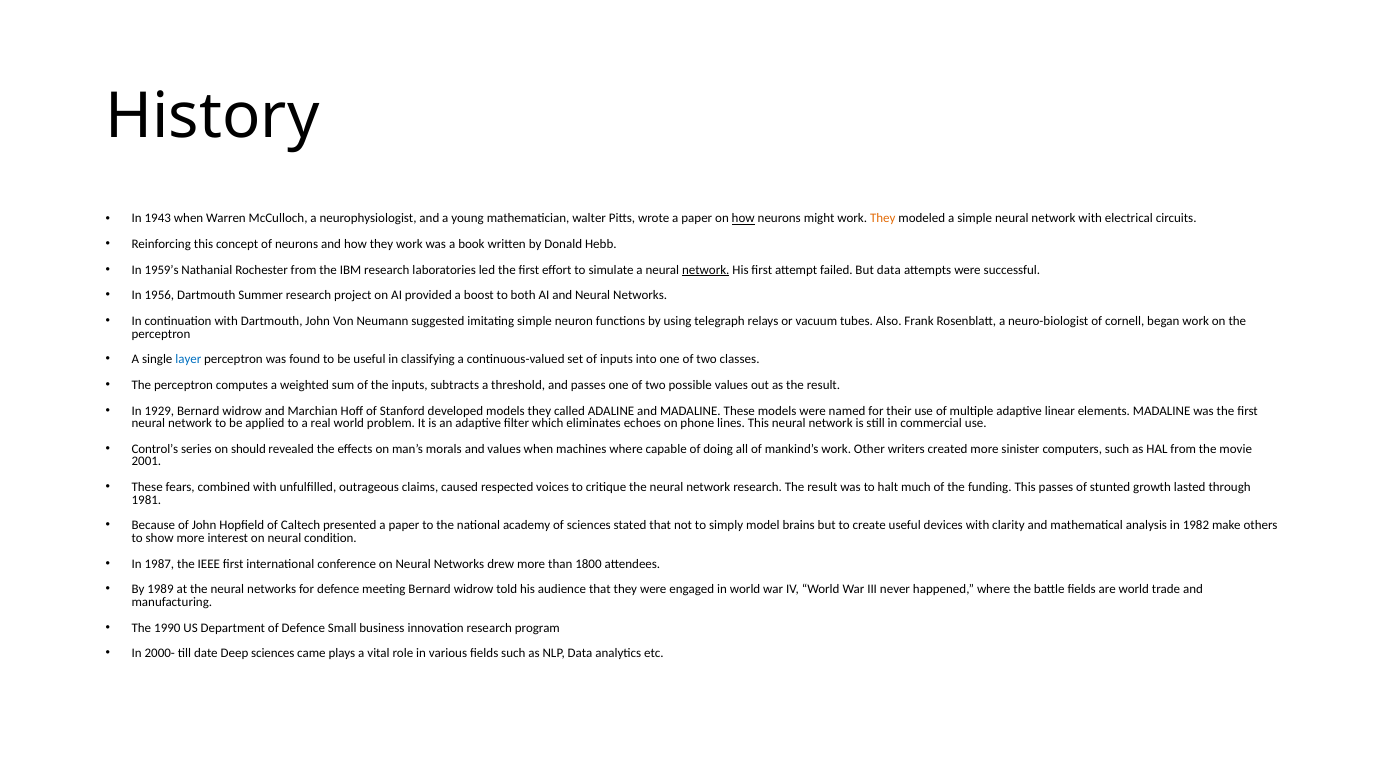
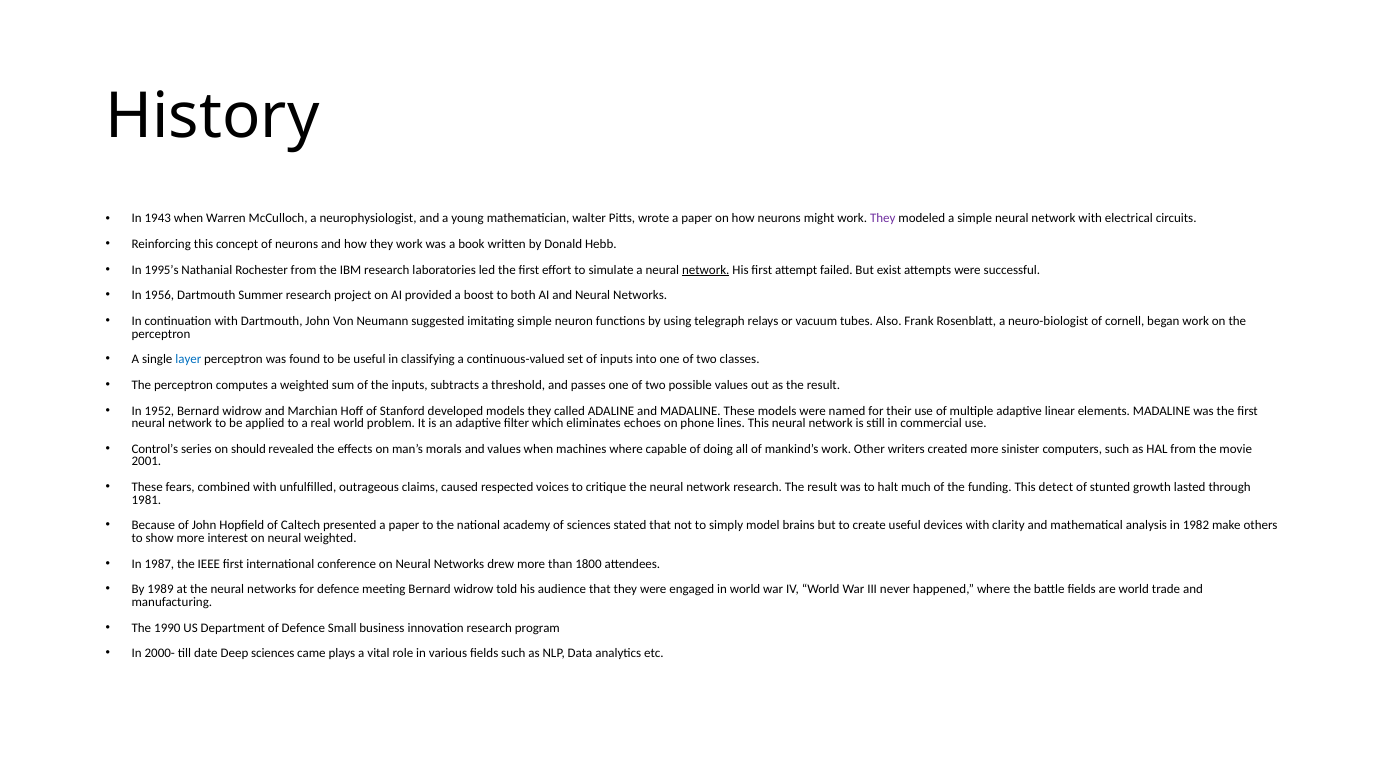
how underline: present -> none (743, 219)
They colour: orange -> purple (883, 219)
1959’s: 1959’s -> 1995’s (162, 270)
But data: data -> exist (889, 270)
1929: 1929 -> 1952 (159, 411)
This passes: passes -> detect (1056, 487)
neural condition: condition -> weighted (330, 538)
